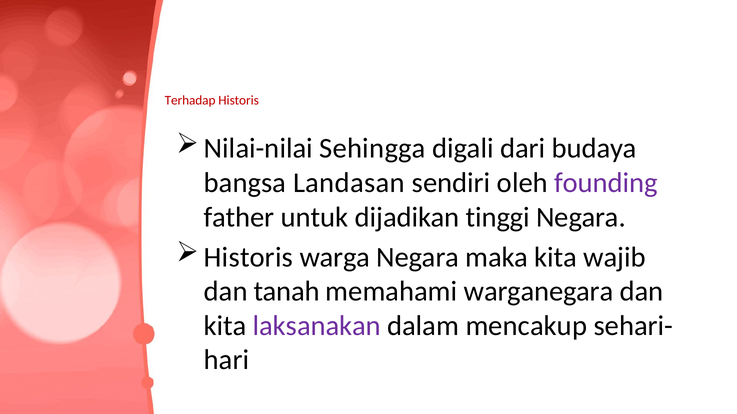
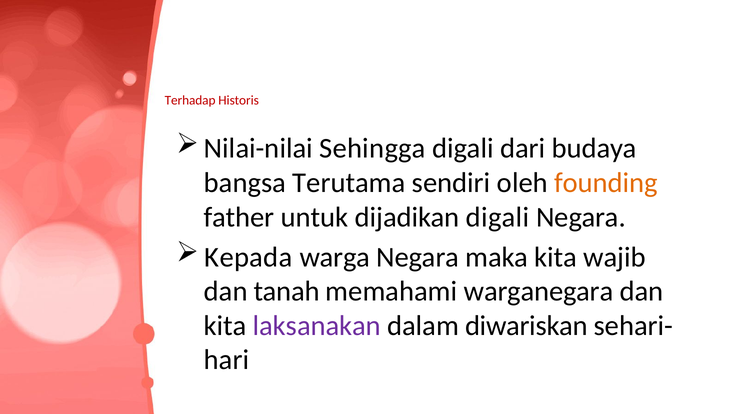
Landasan: Landasan -> Terutama (349, 183)
founding colour: purple -> orange (606, 183)
dijadikan tinggi: tinggi -> digali (498, 217)
Historis: Historis -> Kepada (248, 257)
mencakup: mencakup -> diwariskan (527, 326)
